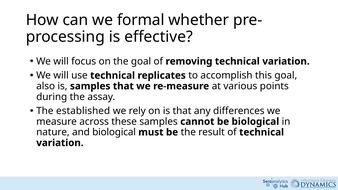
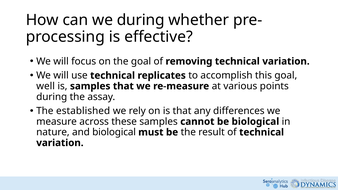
we formal: formal -> during (141, 20)
also: also -> well (46, 86)
